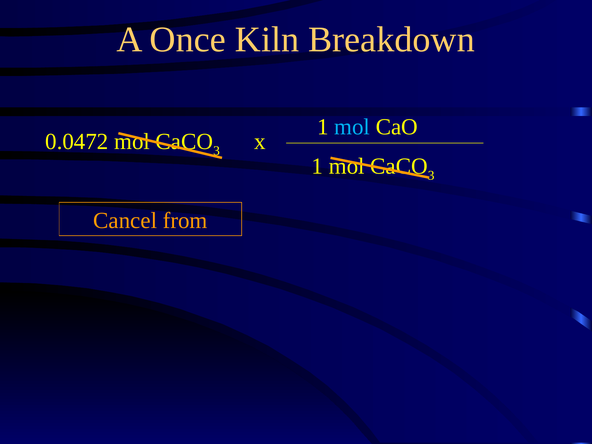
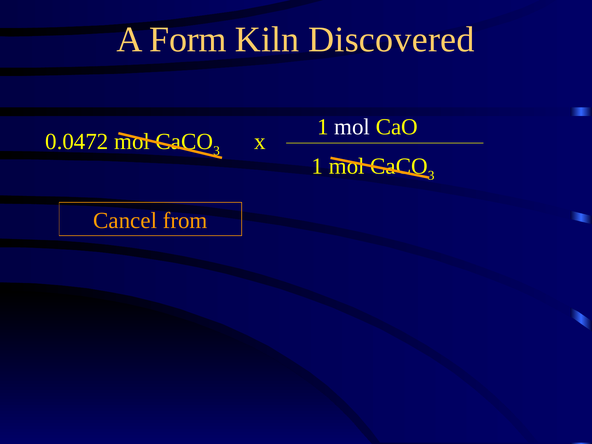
Once: Once -> Form (188, 40)
Breakdown: Breakdown -> Discovered (391, 40)
mol colour: light blue -> white (352, 127)
